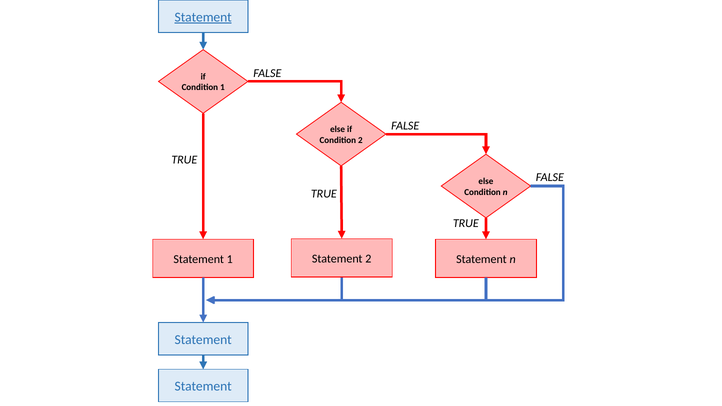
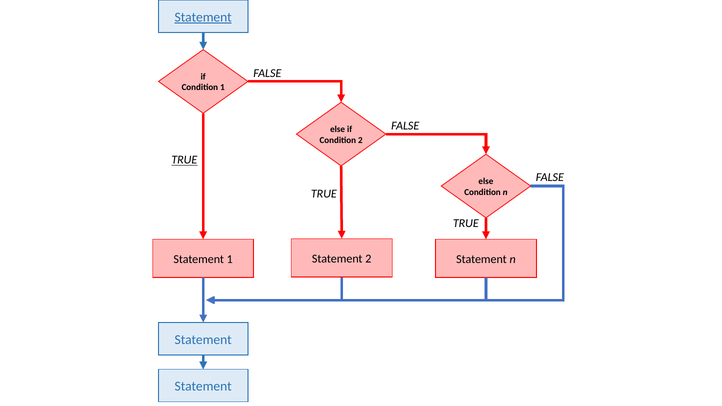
TRUE underline: none -> present (184, 160)
